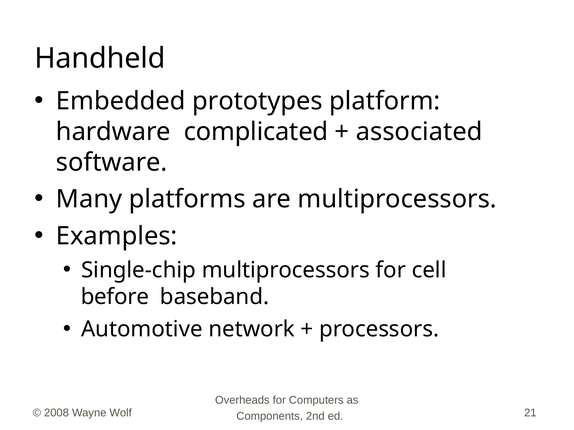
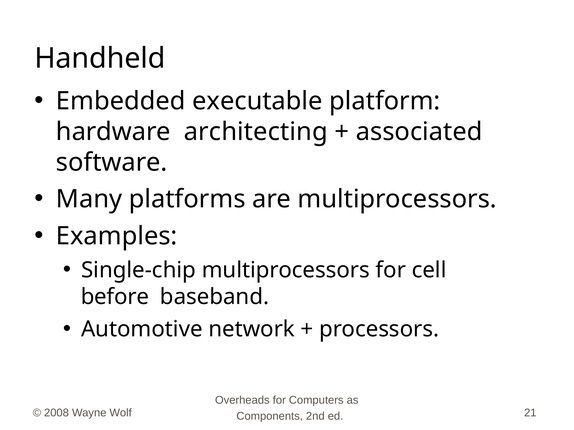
prototypes: prototypes -> executable (257, 101)
complicated: complicated -> architecting (256, 132)
